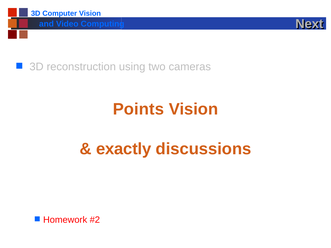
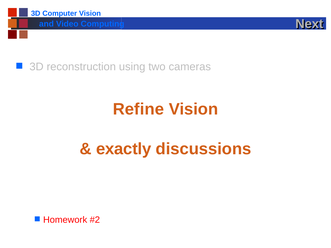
Points: Points -> Refine (138, 109)
